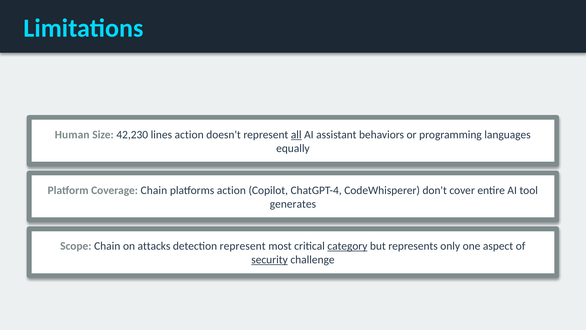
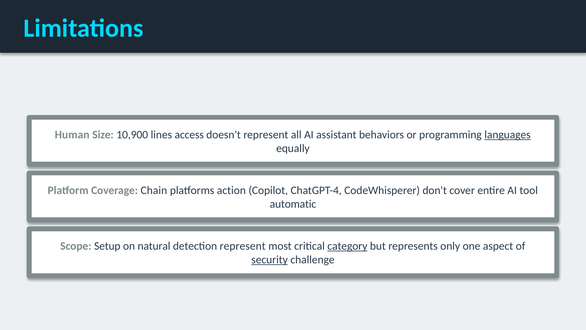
42,230: 42,230 -> 10,900 (132, 135)
lines action: action -> access (189, 135)
all underline: present -> none (296, 135)
languages underline: none -> present (508, 135)
generates: generates -> automatic (293, 204)
Scope Chain: Chain -> Setup (107, 246)
attacks: attacks -> natural (154, 246)
